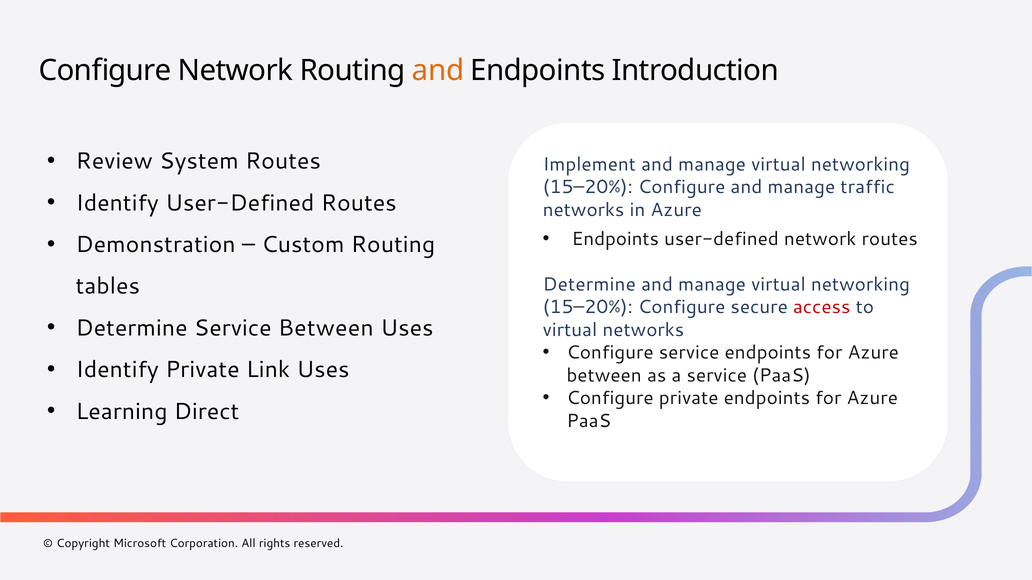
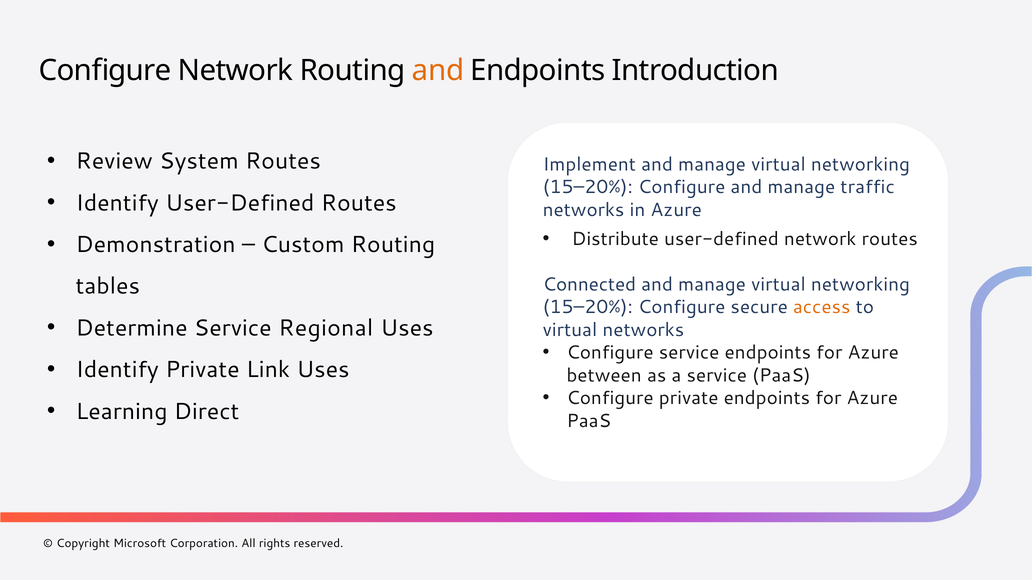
Endpoints: Endpoints -> Distribute (615, 239)
Determine: Determine -> Connected (589, 285)
access colour: red -> orange (822, 307)
Service Between: Between -> Regional (326, 328)
